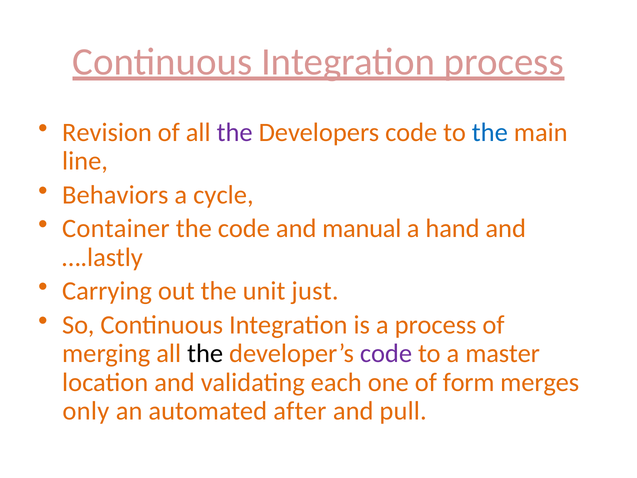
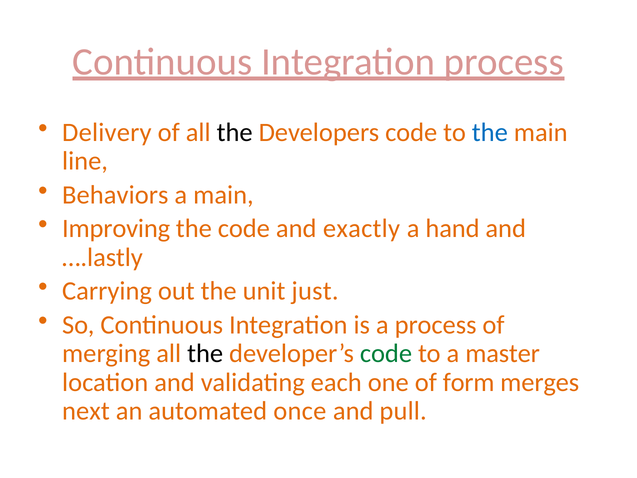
Revision: Revision -> Delivery (107, 132)
the colour: purple -> black (235, 132)
a cycle: cycle -> main (223, 195)
Container: Container -> Improving (116, 229)
manual: manual -> exactly (362, 229)
code colour: purple -> green (386, 353)
only: only -> next (86, 411)
after: after -> once (300, 411)
